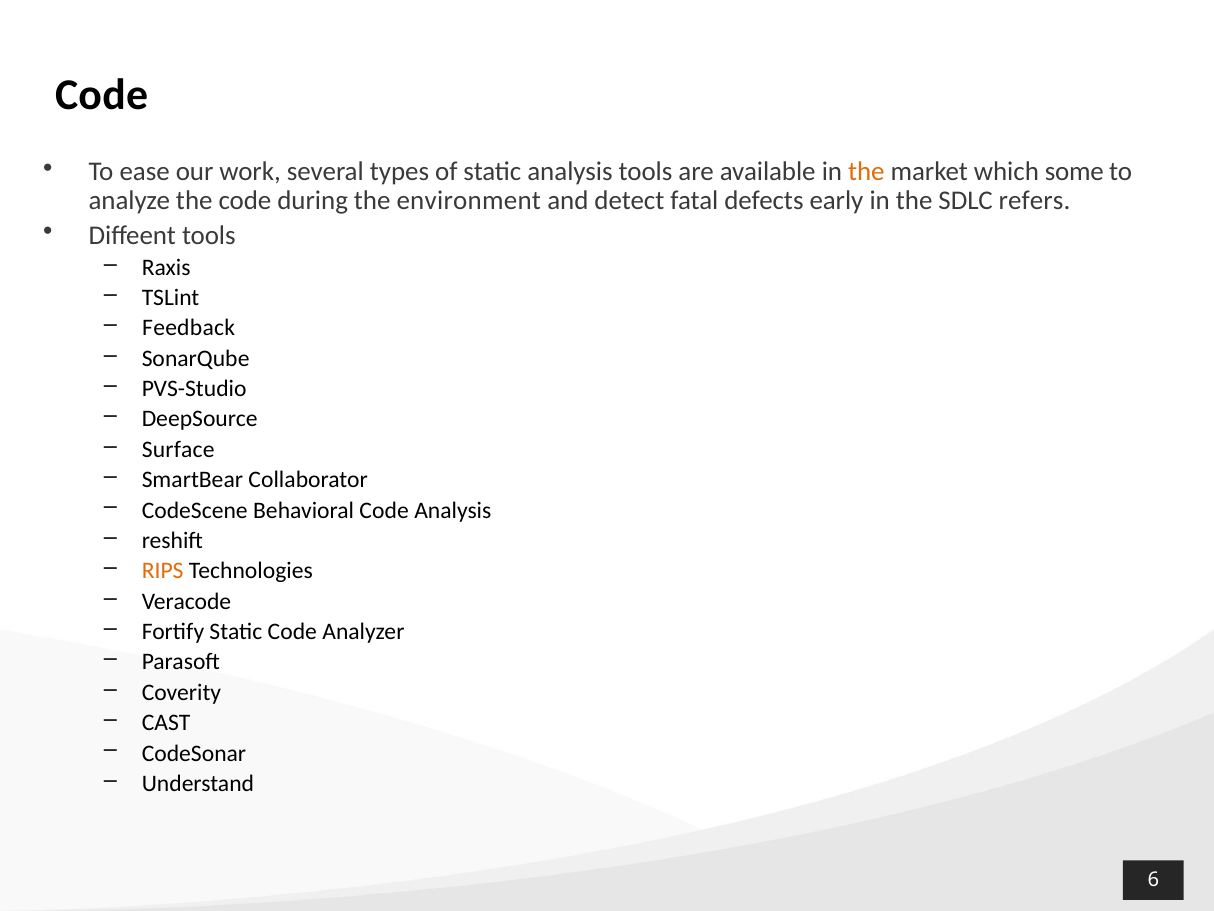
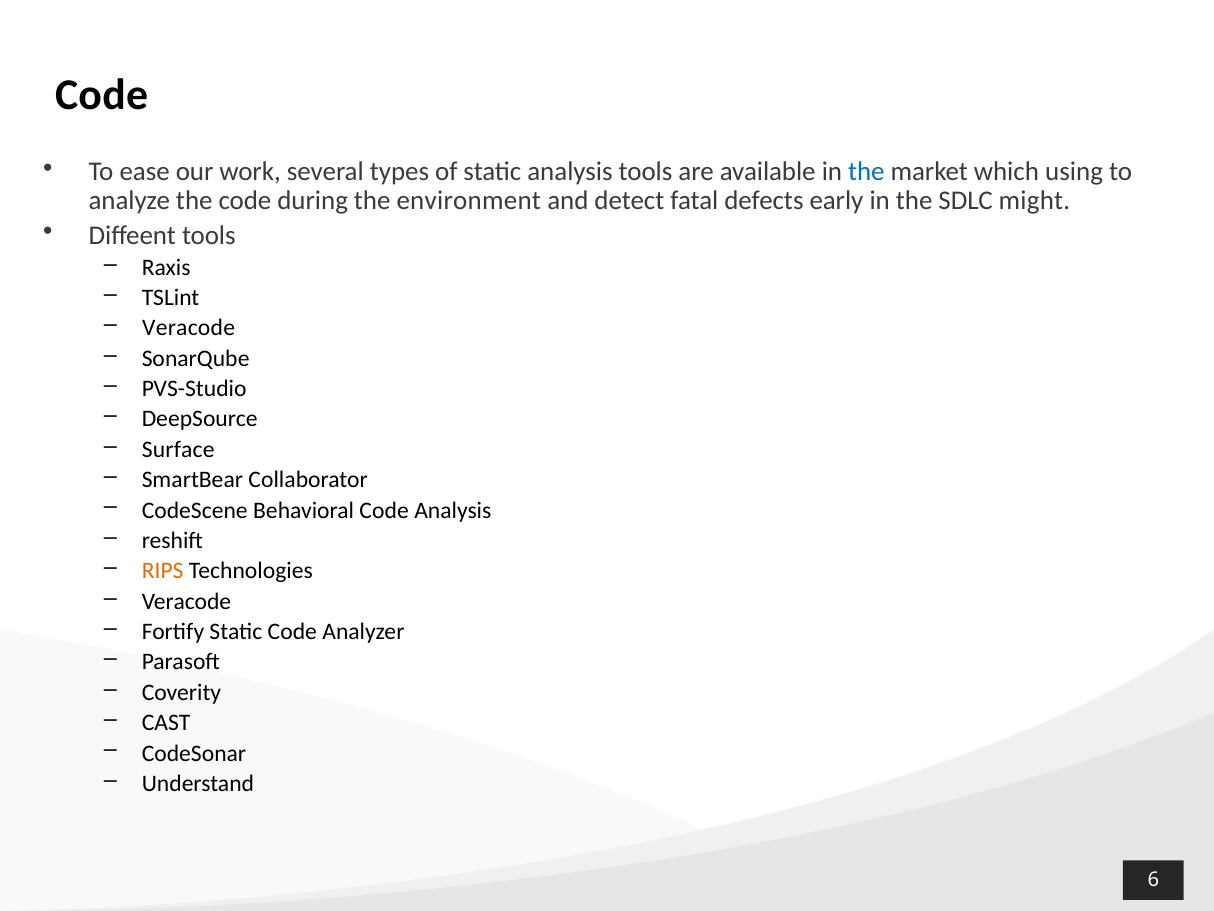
the colour: orange -> blue (866, 172)
some: some -> using (1074, 172)
refers: refers -> might (1034, 201)
Feedback: Feedback -> Veracode (189, 328)
